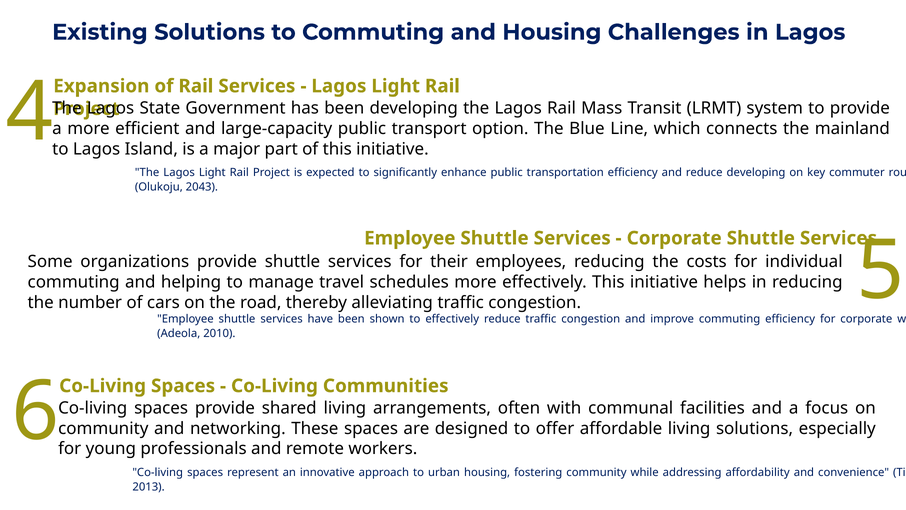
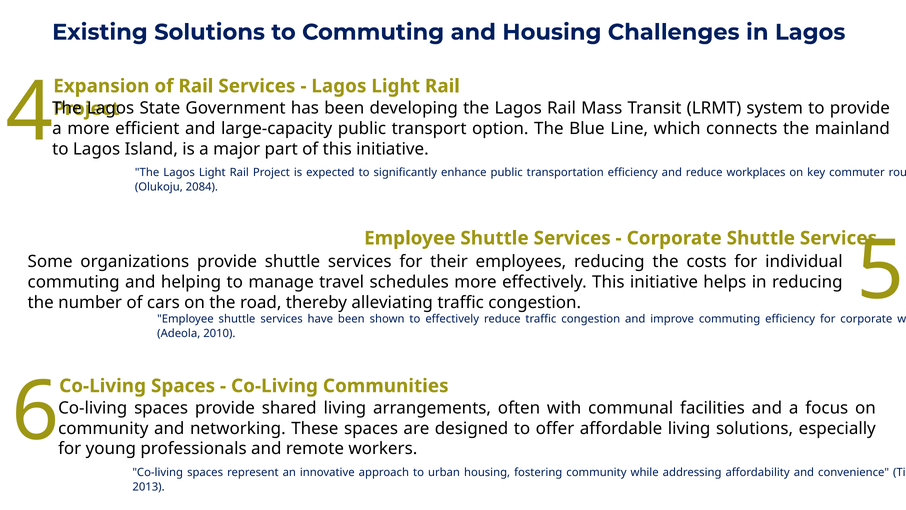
reduce developing: developing -> workplaces (756, 173)
2043: 2043 -> 2084 (202, 187)
